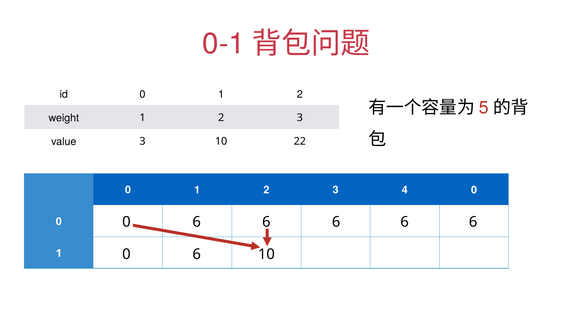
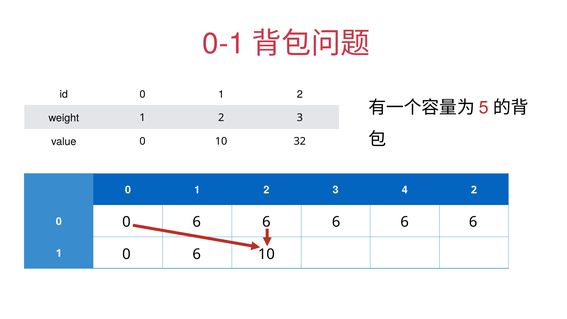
value 3: 3 -> 0 (142, 141)
22: 22 -> 32 (300, 141)
4 0: 0 -> 2 (474, 190)
